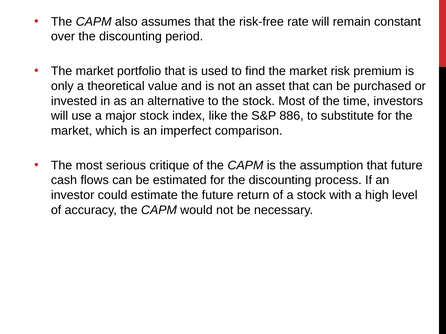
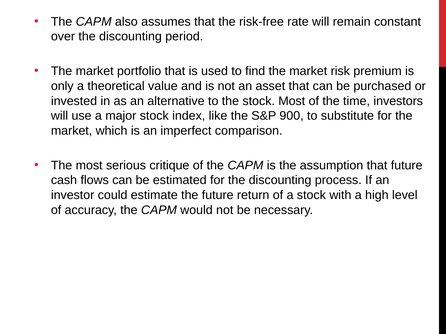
886: 886 -> 900 (292, 116)
